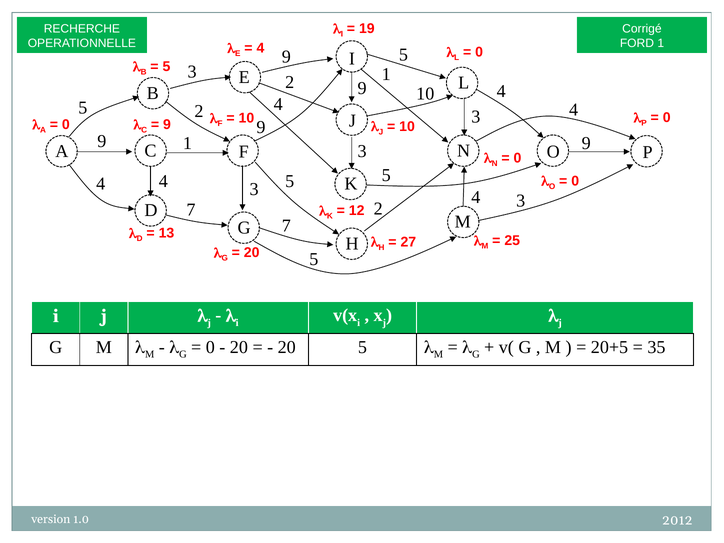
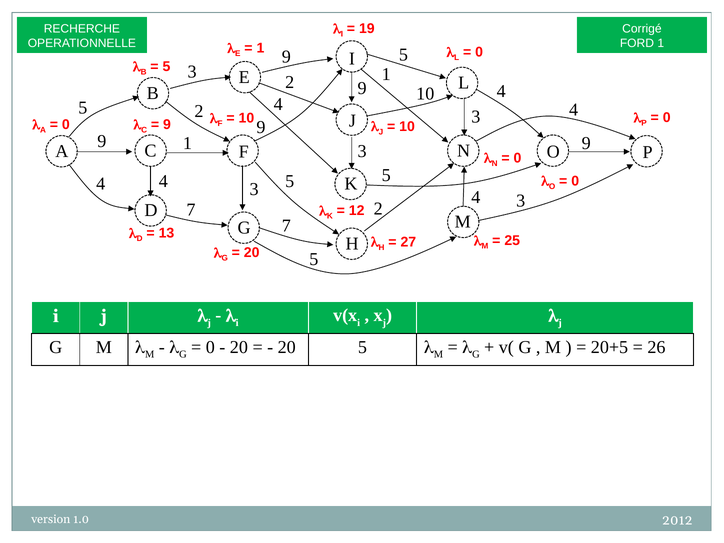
4: 4 -> 1 (260, 48)
35: 35 -> 26 (656, 347)
